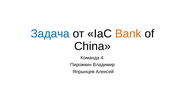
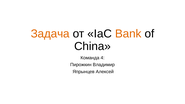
Задача colour: blue -> orange (50, 34)
